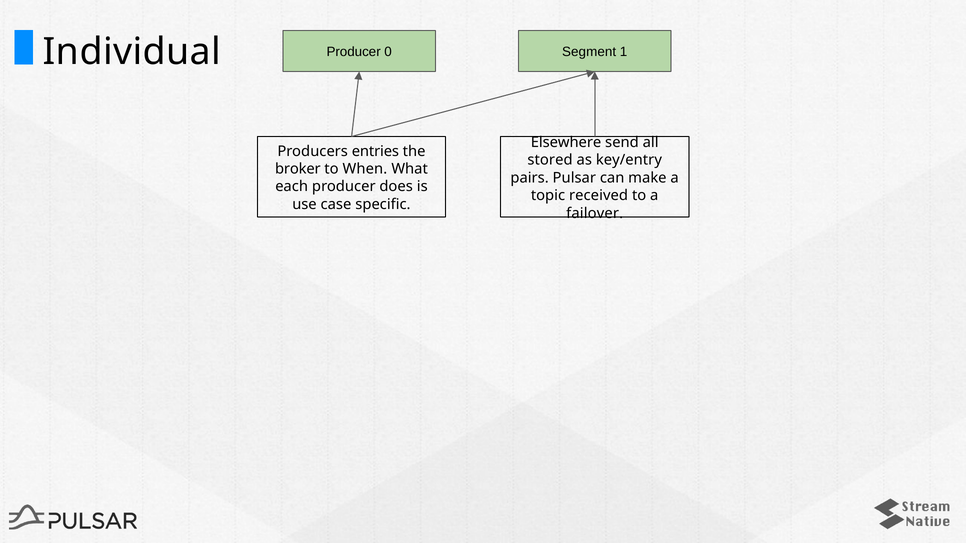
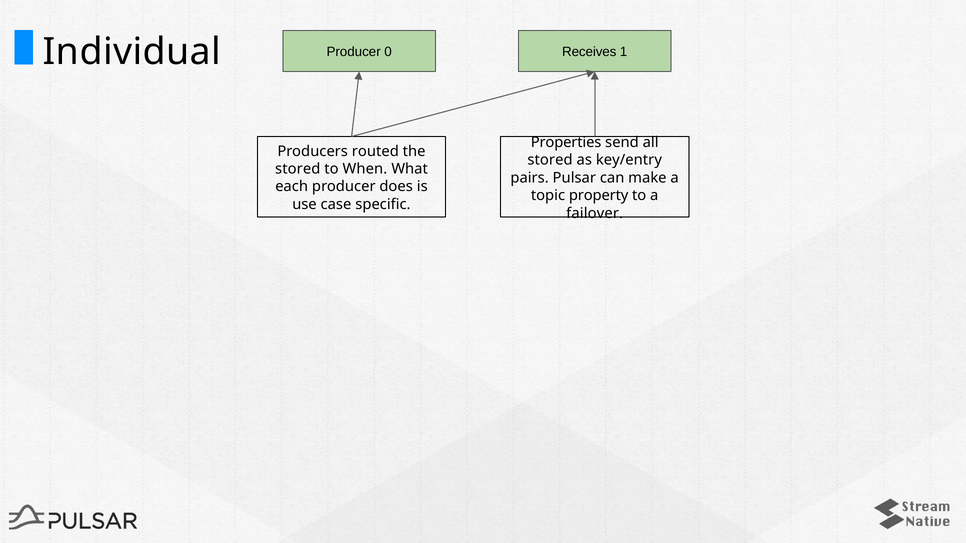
Segment: Segment -> Receives (589, 52)
Elsewhere: Elsewhere -> Properties (566, 142)
entries: entries -> routed (375, 151)
broker: broker -> stored (298, 169)
received: received -> property (599, 196)
